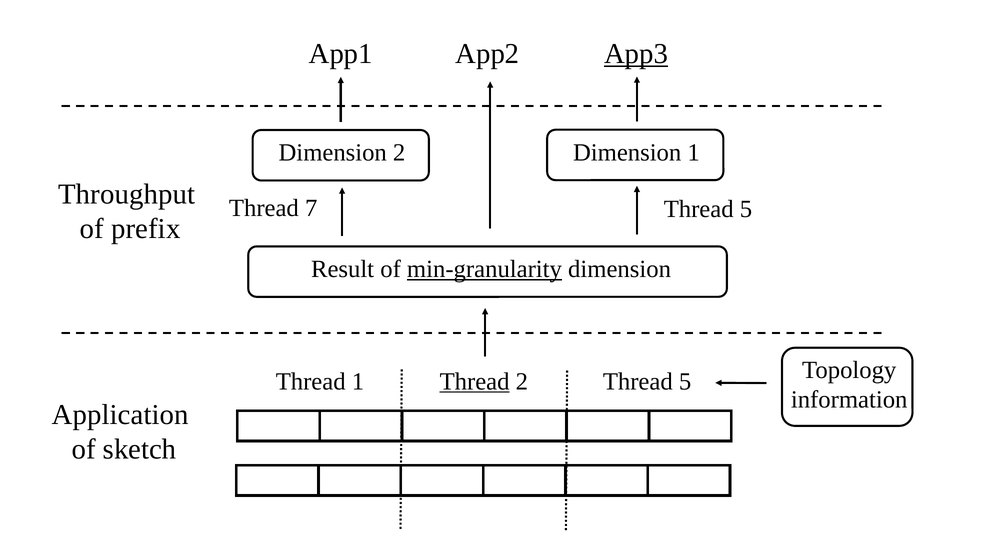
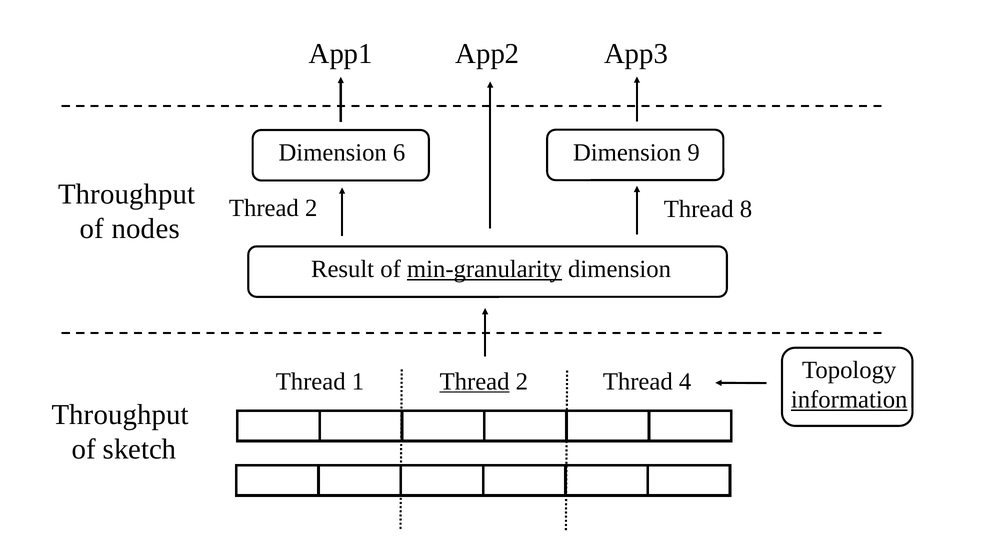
App3 underline: present -> none (636, 54)
Dimension 2: 2 -> 6 (399, 153)
Dimension 1: 1 -> 9 (694, 152)
7: 7 -> 2 (311, 208)
5: 5 -> 8 (746, 209)
prefix: prefix -> nodes (146, 229)
2 Thread 5: 5 -> 4 (685, 381)
information underline: none -> present (849, 399)
Application: Application -> Throughput (120, 415)
